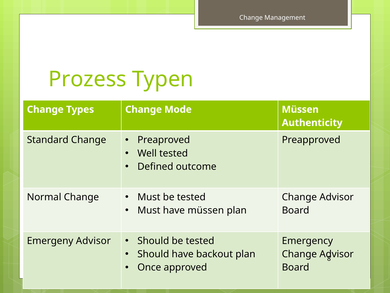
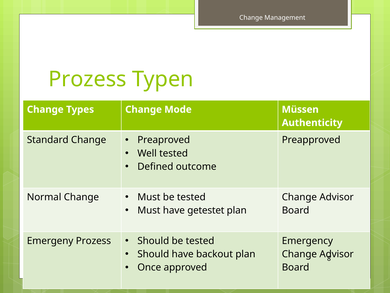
have müssen: müssen -> getestet (206, 210)
Emergeny Advisor: Advisor -> Prozess (93, 240)
